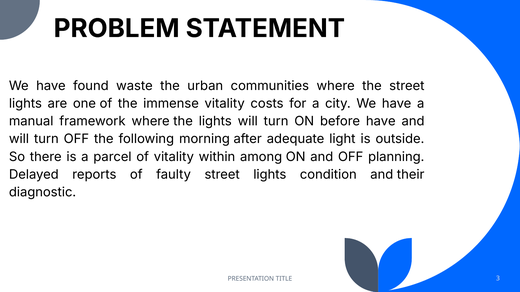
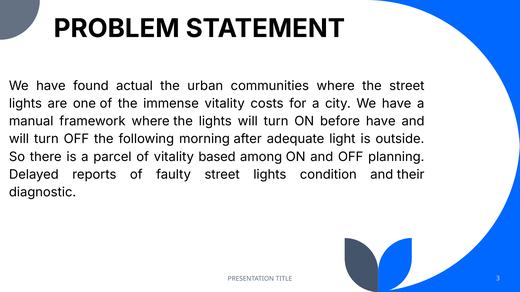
waste: waste -> actual (134, 86)
within: within -> based (217, 157)
